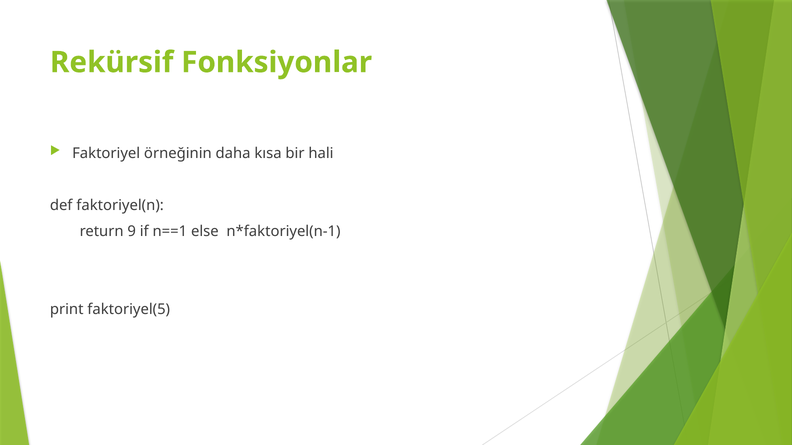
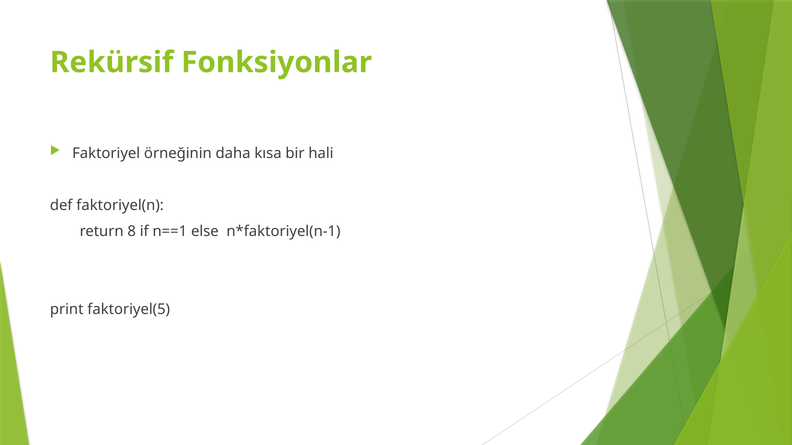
9: 9 -> 8 (132, 232)
